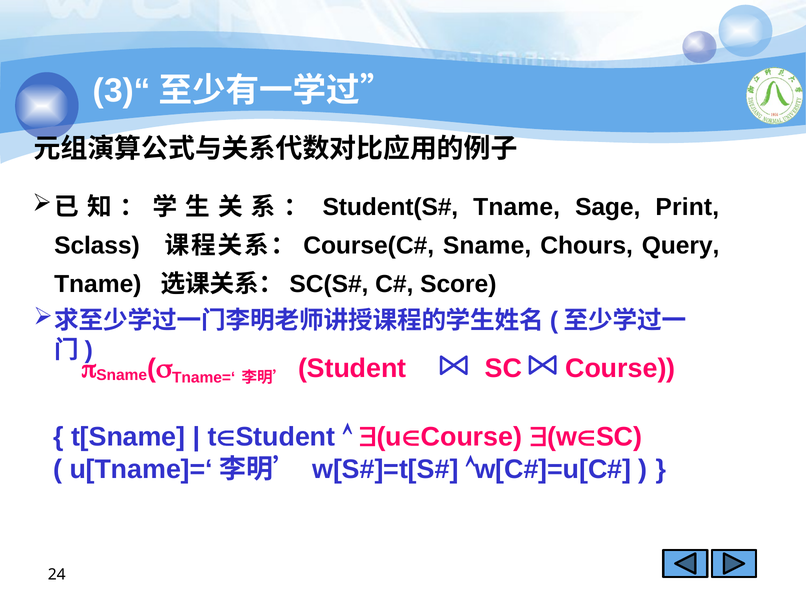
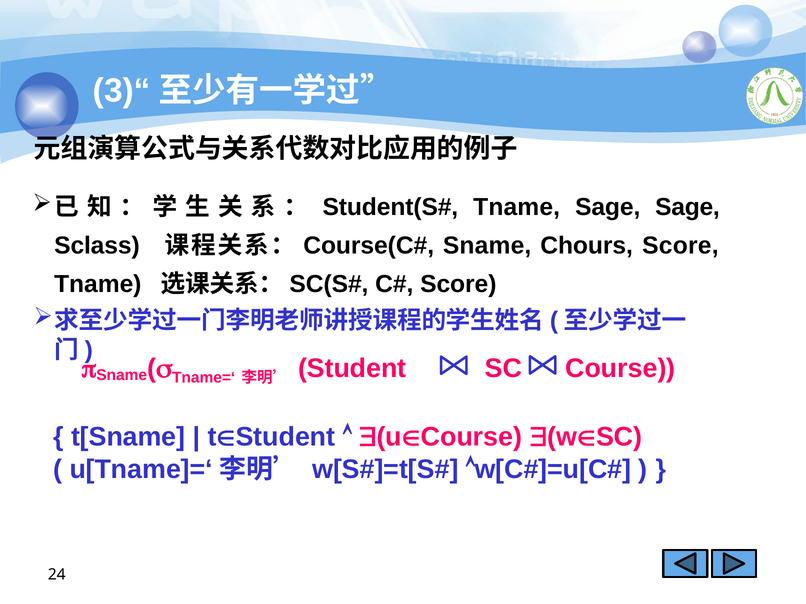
Sage Print: Print -> Sage (687, 207)
Chours Query: Query -> Score (680, 246)
